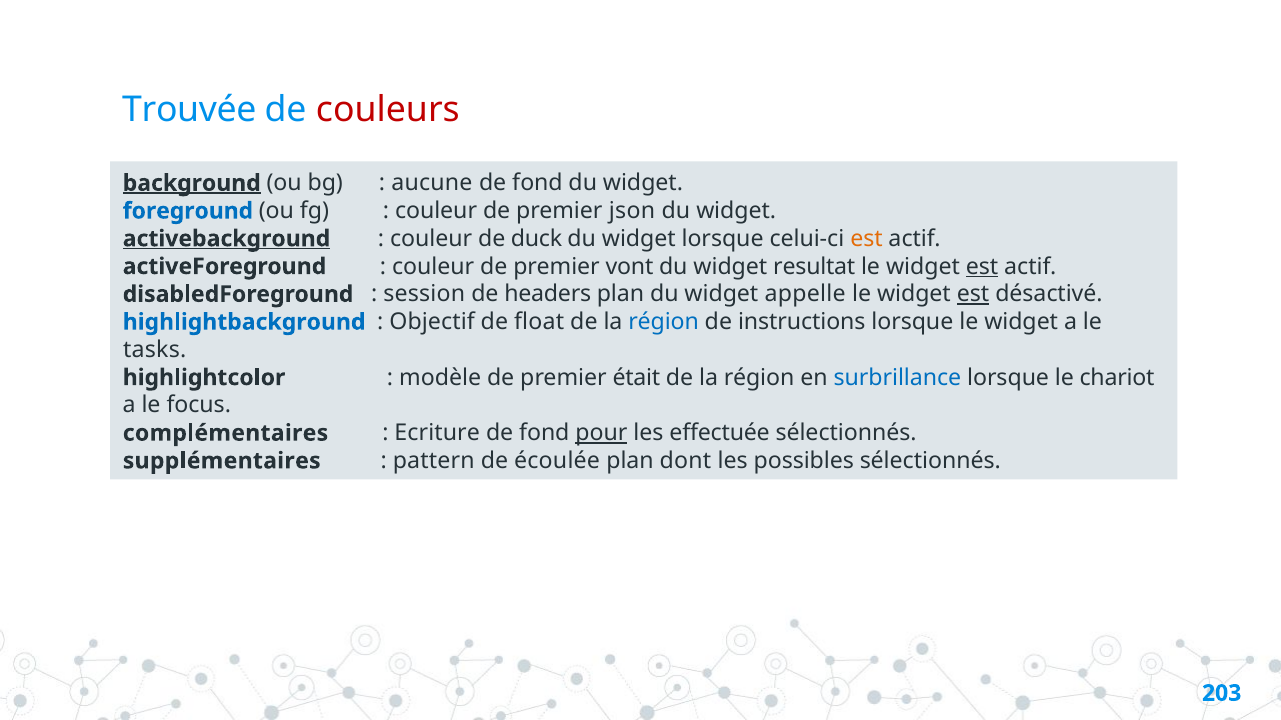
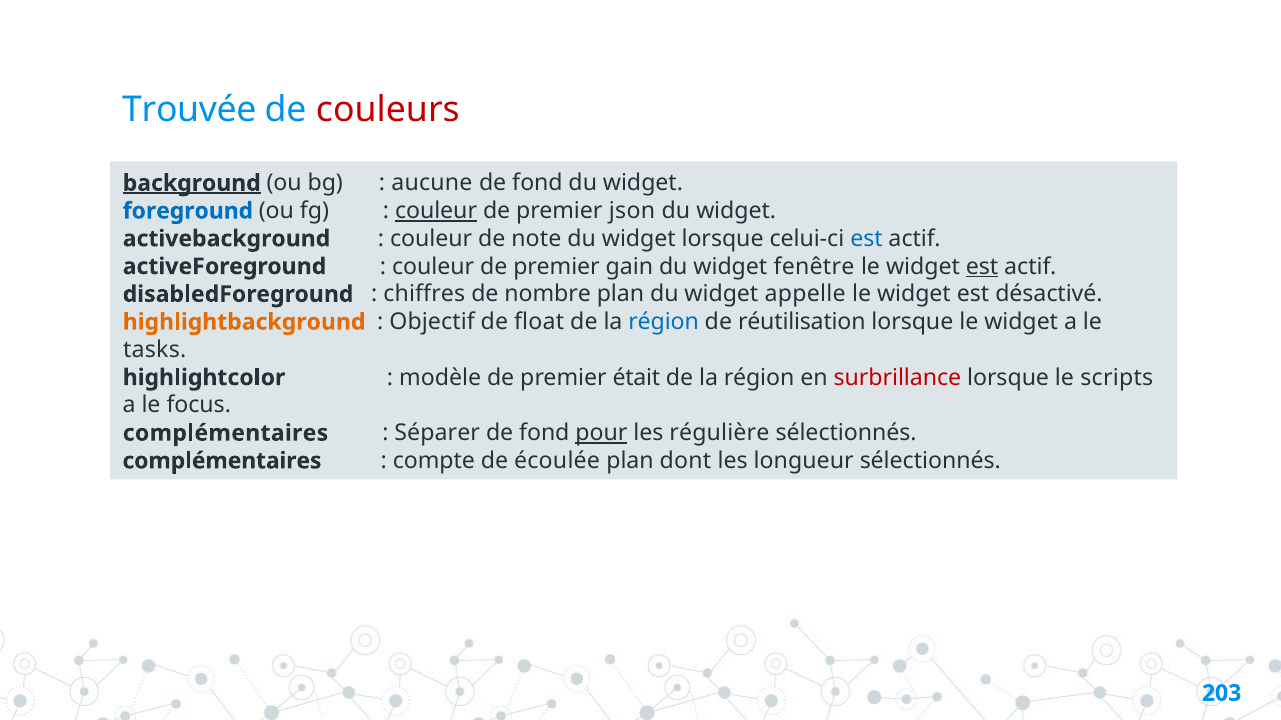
couleur underline: none -> present (436, 211)
activebackground underline: present -> none (226, 239)
duck: duck -> note (536, 239)
est colour: orange -> blue (866, 239)
vont: vont -> gain (629, 267)
resultat: resultat -> fenêtre (814, 267)
session: session -> chiffres (424, 294)
headers: headers -> nombre (548, 294)
est underline: present -> none (973, 294)
highlightbackground colour: blue -> orange (244, 322)
instructions: instructions -> réutilisation (802, 322)
surbrillance colour: blue -> red (897, 378)
chariot: chariot -> scripts (1117, 378)
Ecriture: Ecriture -> Séparer (437, 433)
effectuée: effectuée -> régulière (719, 433)
supplémentaires: supplémentaires -> complémentaires (222, 461)
pattern: pattern -> compte (434, 461)
possibles: possibles -> longueur (804, 461)
